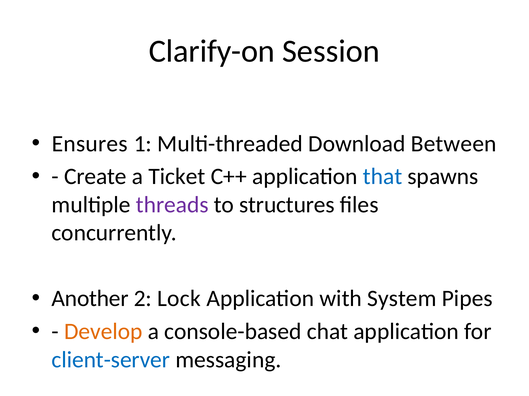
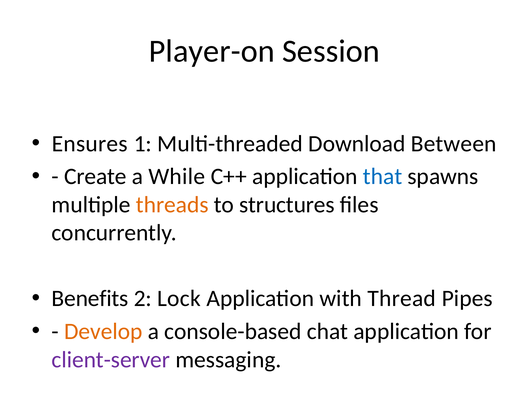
Clarify-on: Clarify-on -> Player-on (212, 51)
Ticket: Ticket -> While (177, 177)
threads colour: purple -> orange (172, 205)
Another: Another -> Benefits (90, 299)
with System: System -> Thread (402, 299)
client-server colour: blue -> purple (111, 360)
